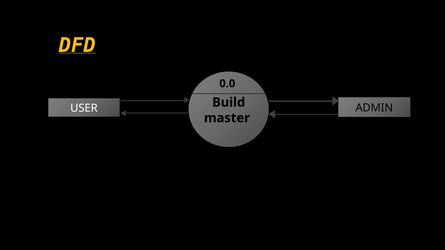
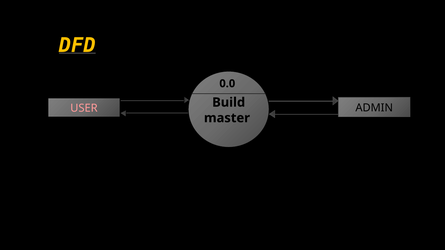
USER colour: white -> pink (84, 108)
